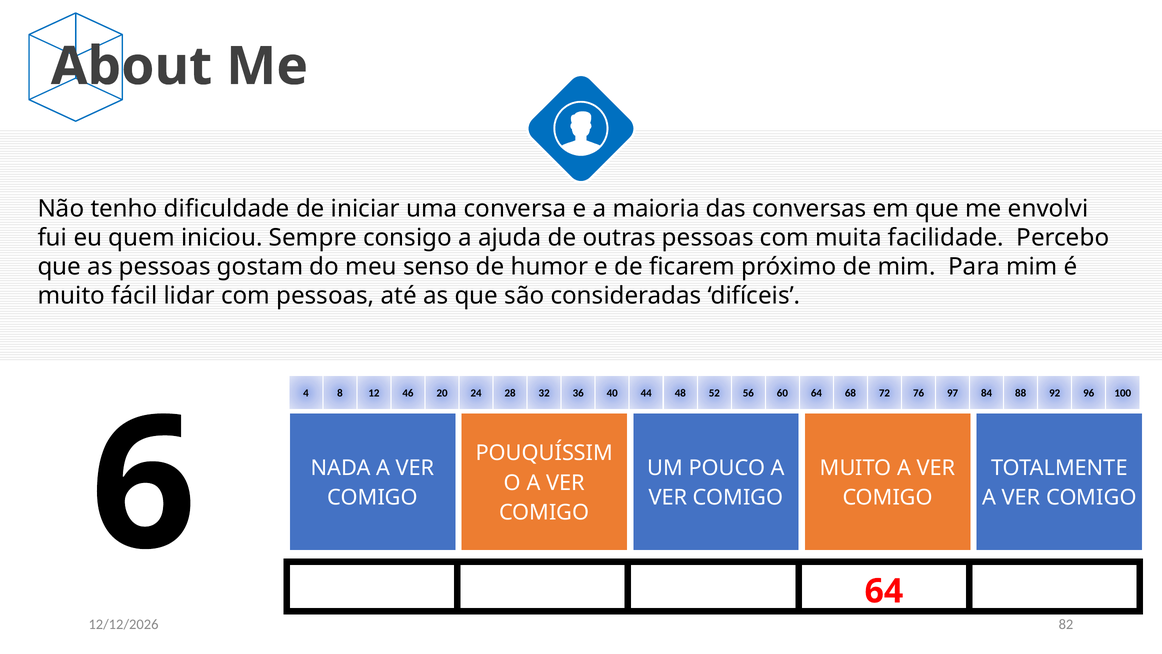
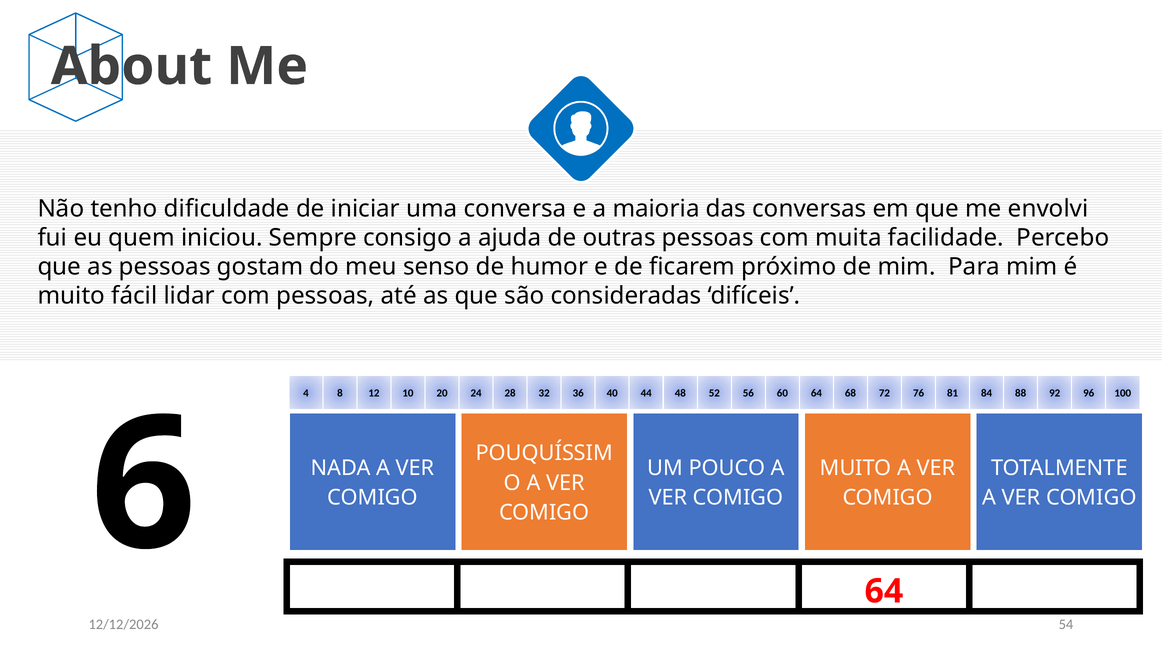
46: 46 -> 10 (408, 393)
97: 97 -> 81 (953, 393)
82: 82 -> 54 (1066, 624)
